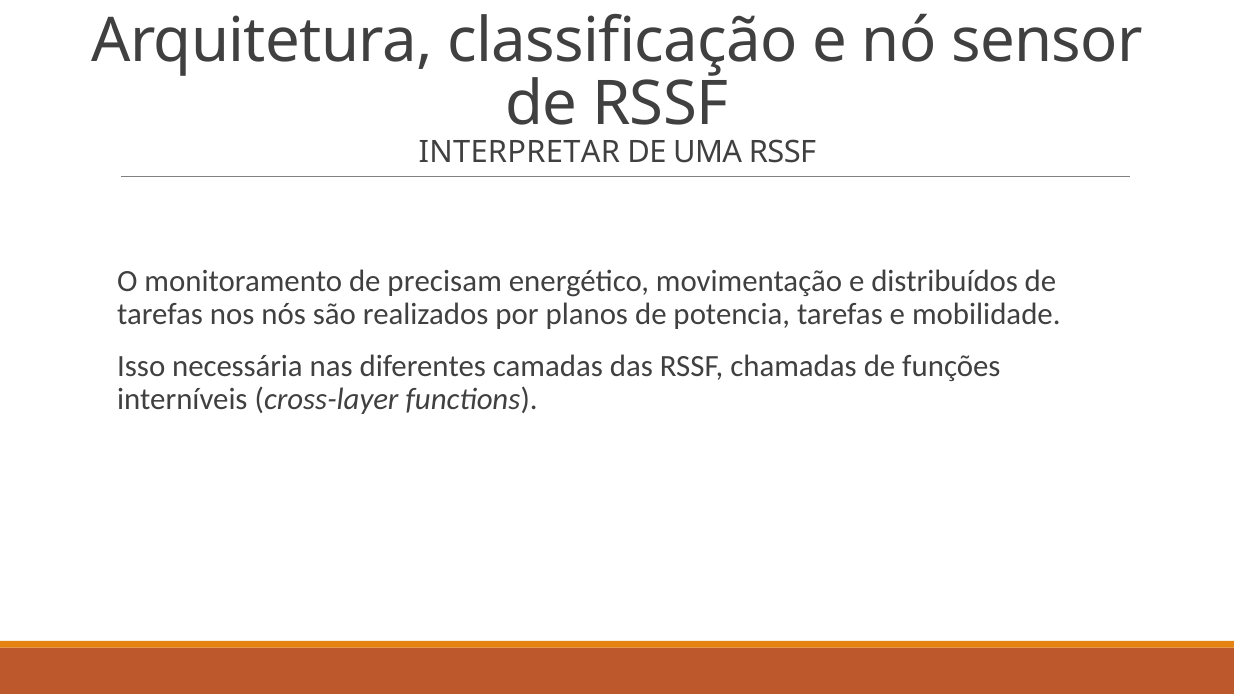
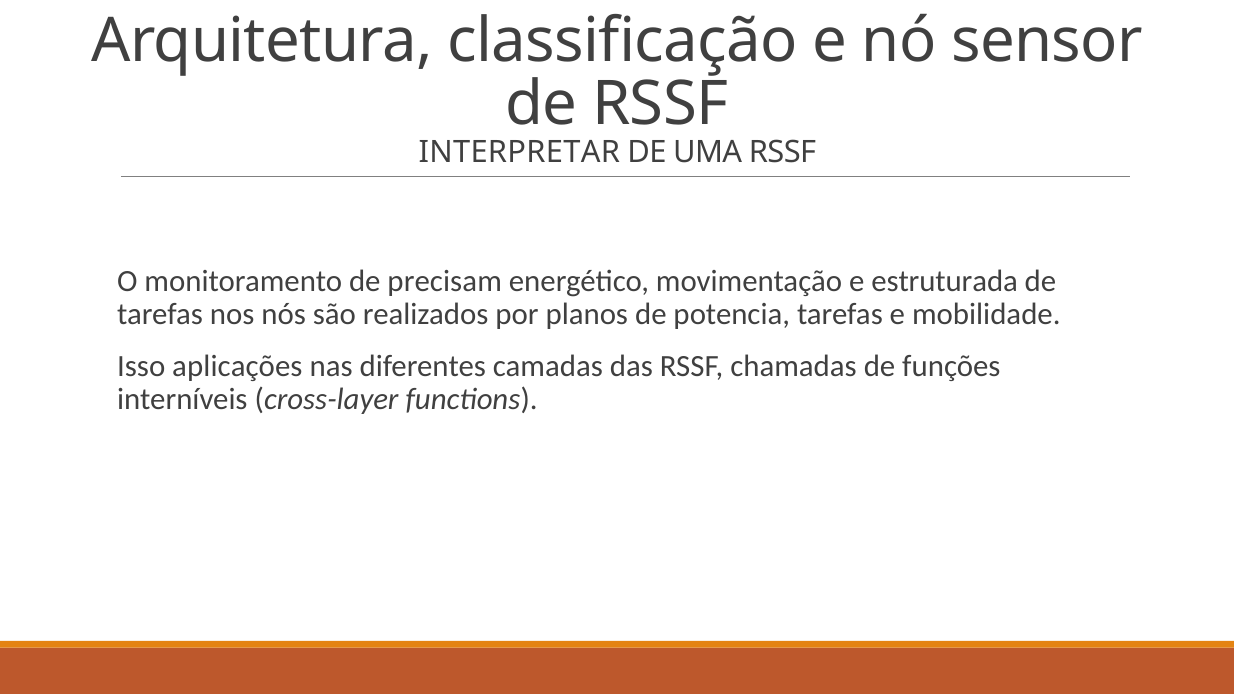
distribuídos: distribuídos -> estruturada (945, 281)
necessária: necessária -> aplicações (237, 366)
